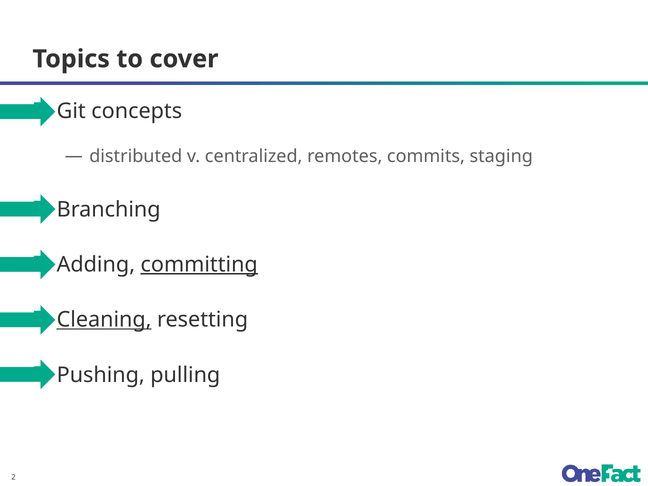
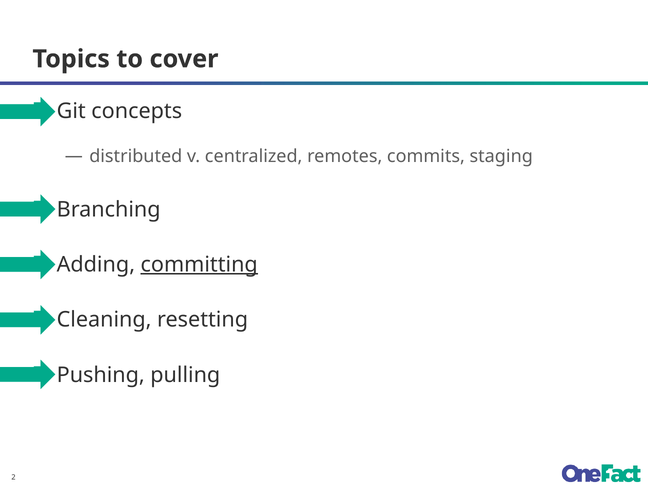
Cleaning underline: present -> none (104, 320)
